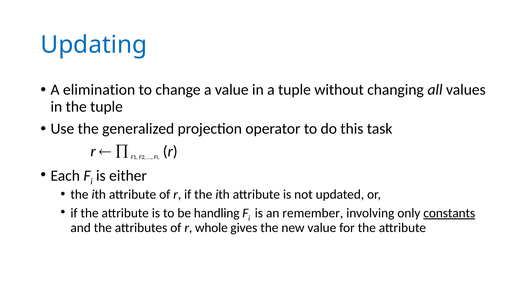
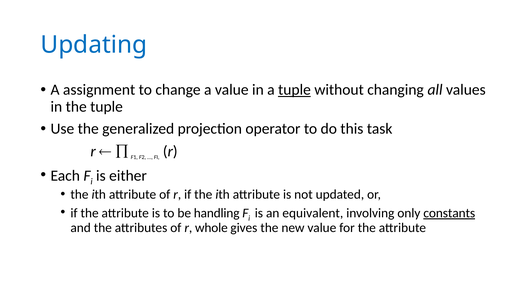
elimination: elimination -> assignment (99, 90)
tuple underline: none -> present (294, 90)
remember: remember -> equivalent (313, 213)
